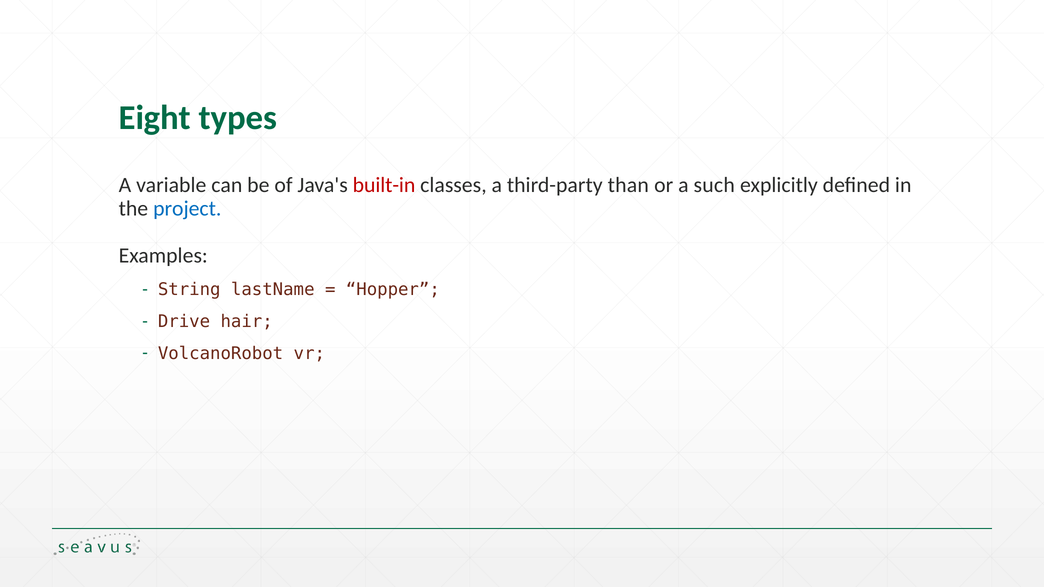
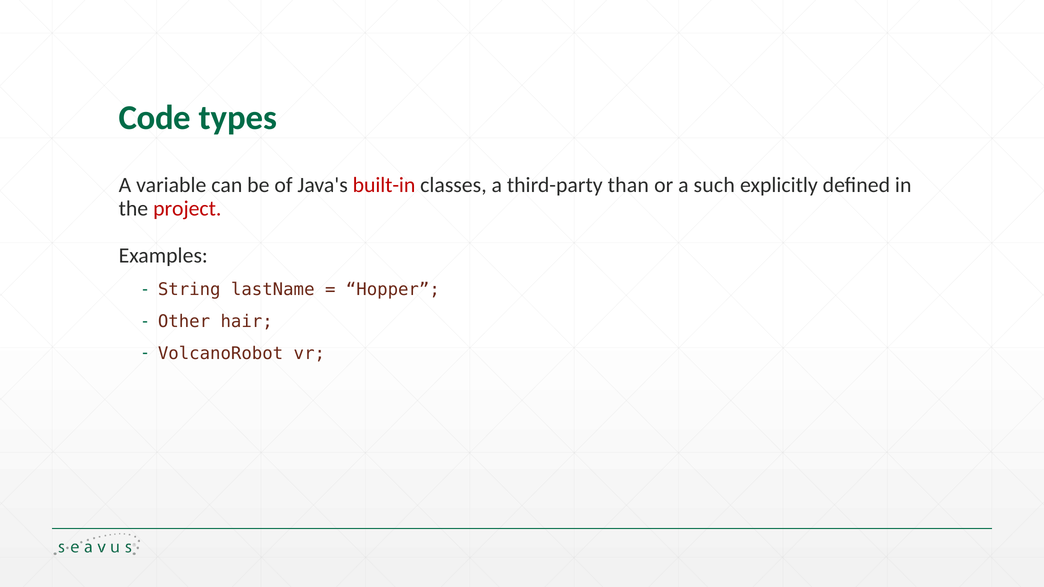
Eight: Eight -> Code (155, 118)
project colour: blue -> red (187, 209)
Drive: Drive -> Other (184, 322)
